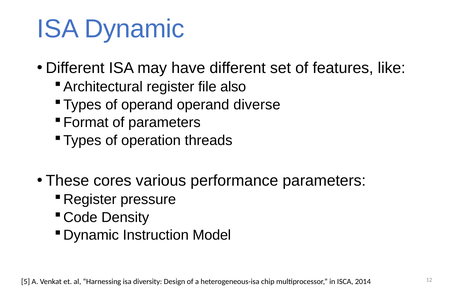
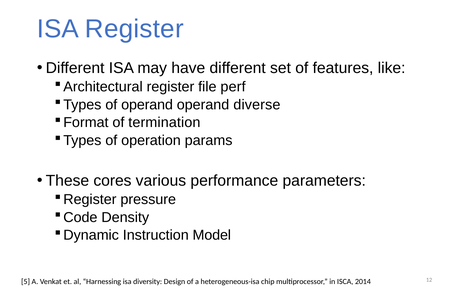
ISA Dynamic: Dynamic -> Register (134, 29)
also: also -> perf (233, 87)
of parameters: parameters -> termination (164, 123)
threads: threads -> params (209, 140)
